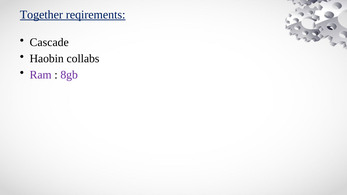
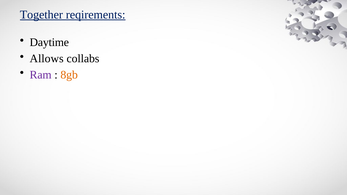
Cascade: Cascade -> Daytime (49, 42)
Haobin: Haobin -> Allows (47, 59)
8gb colour: purple -> orange (69, 75)
